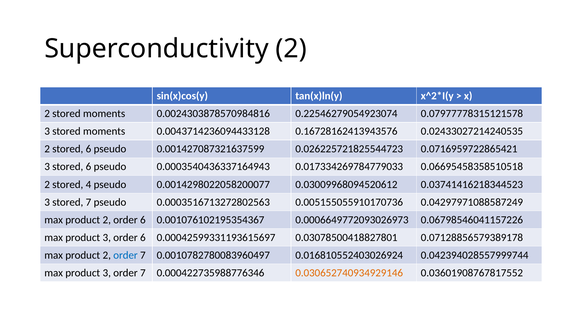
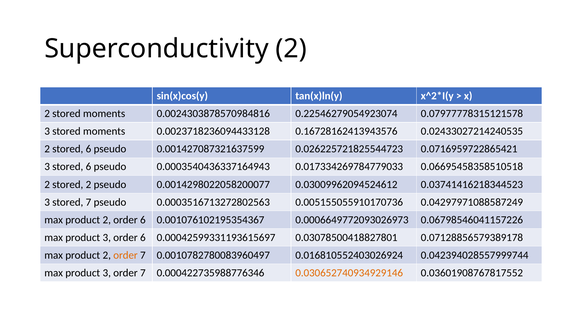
0.0043714236094433128: 0.0043714236094433128 -> 0.0023718236094433128 (213, 132)
stored 4: 4 -> 2 (88, 185)
0.03009968094520612: 0.03009968094520612 -> 0.03009962094524612 (346, 185)
order colour: blue -> orange (126, 255)
